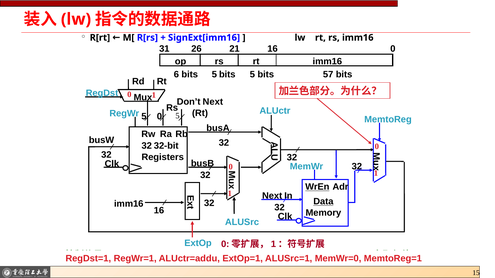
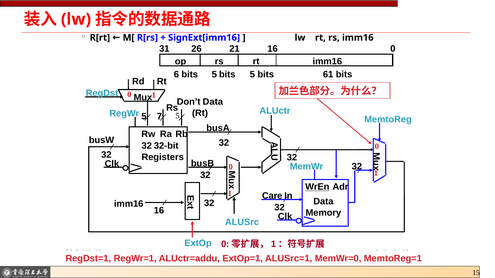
57: 57 -> 61 (328, 74)
Don’t Next: Next -> Data (213, 102)
5 0: 0 -> 7 (159, 117)
Next: Next -> Care (272, 196)
Data underline: present -> none (323, 202)
